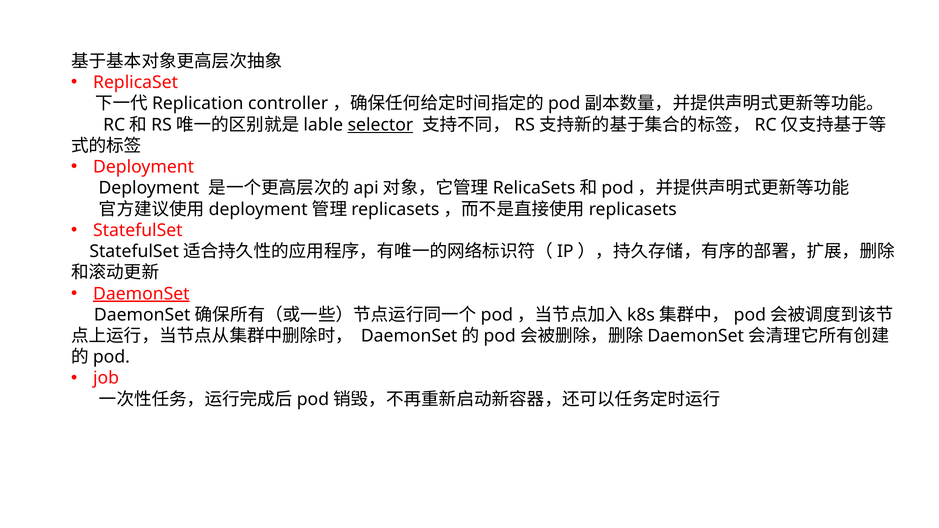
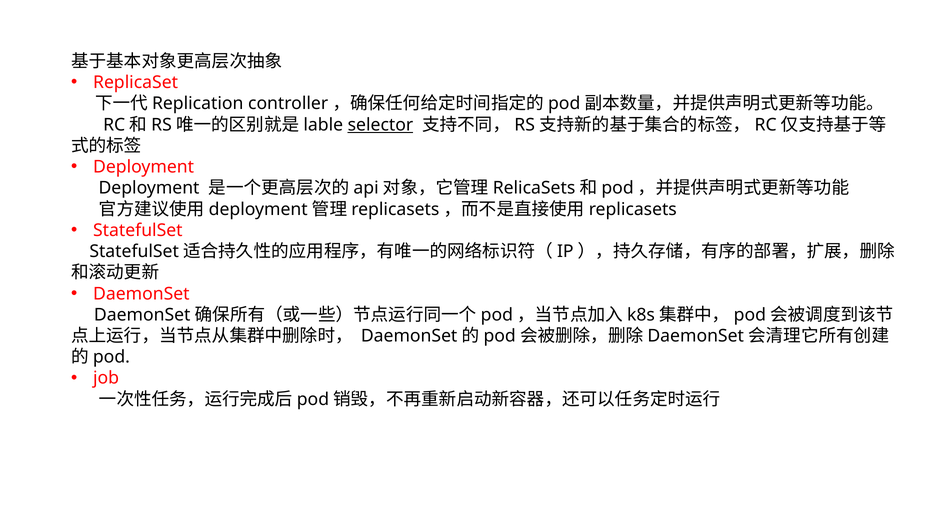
DaemonSet underline: present -> none (141, 294)
